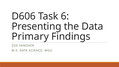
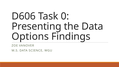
6: 6 -> 0 (65, 16)
Primary: Primary -> Options (30, 36)
